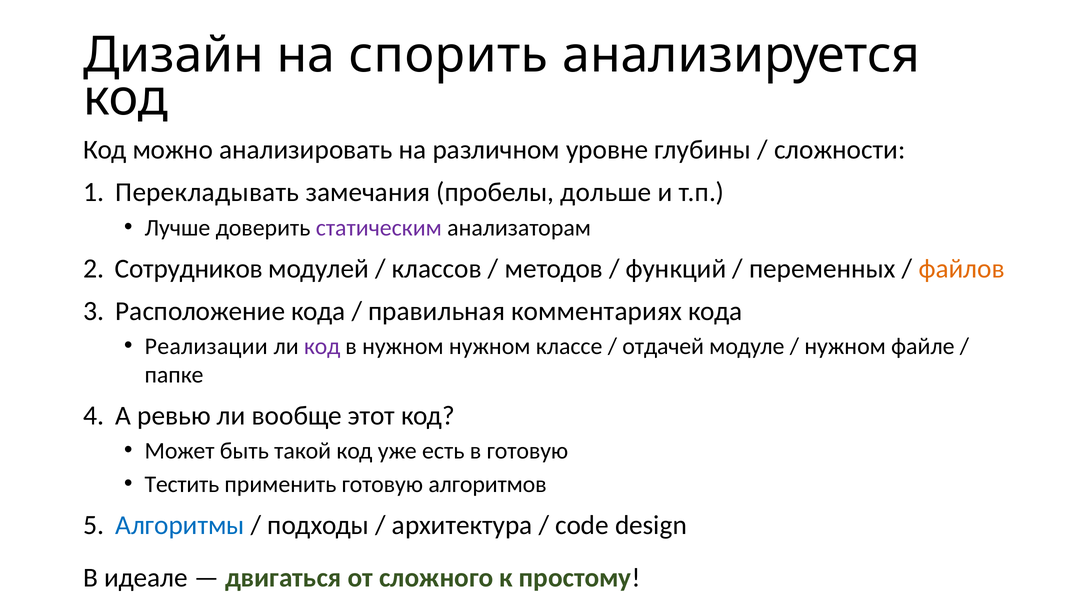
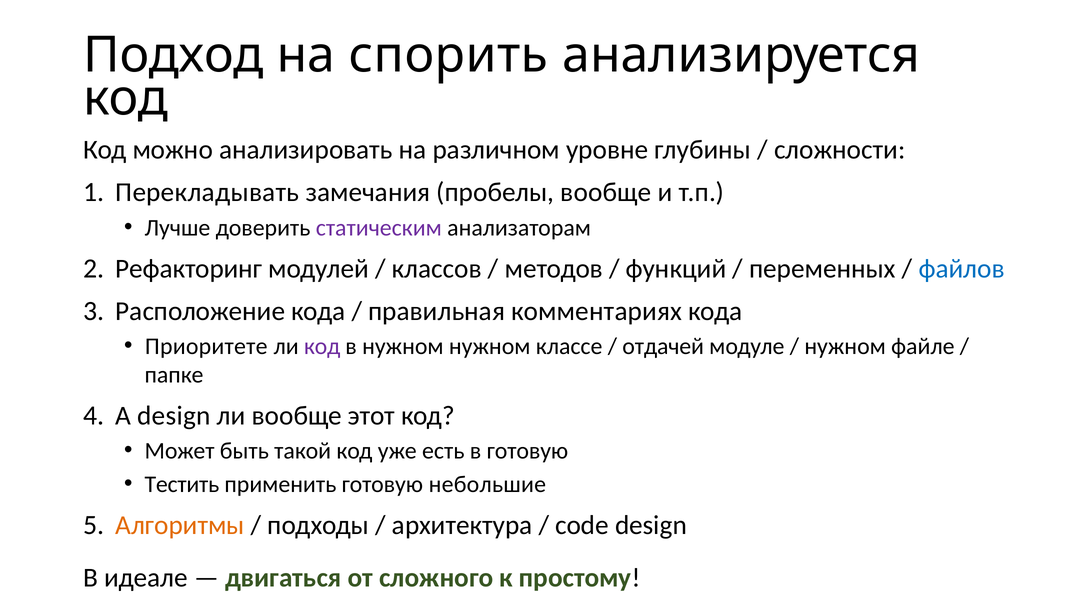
Дизайн: Дизайн -> Подход (174, 55)
пробелы дольше: дольше -> вообще (606, 192)
Сотрудников: Сотрудников -> Рефакторинг (189, 268)
файлов colour: orange -> blue (962, 268)
Реализации: Реализации -> Приоритете (206, 346)
А ревью: ревью -> design (174, 415)
алгоритмов: алгоритмов -> небольшие (487, 484)
Алгоритмы colour: blue -> orange (180, 525)
